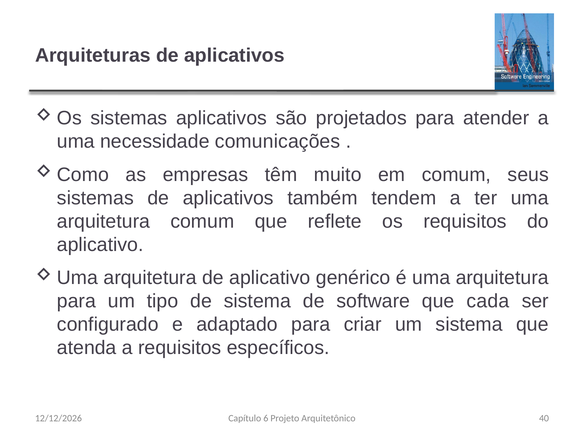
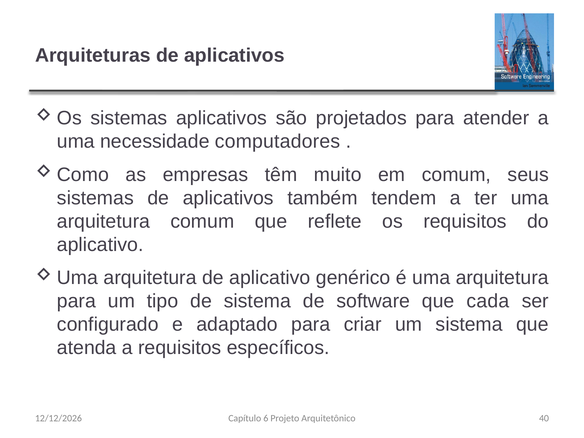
comunicações: comunicações -> computadores (278, 142)
